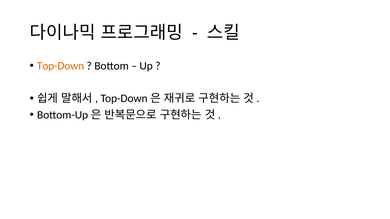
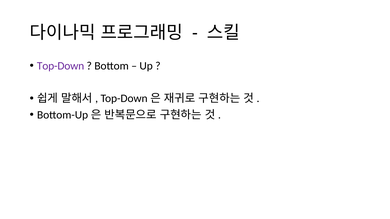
Top-Down colour: orange -> purple (61, 66)
